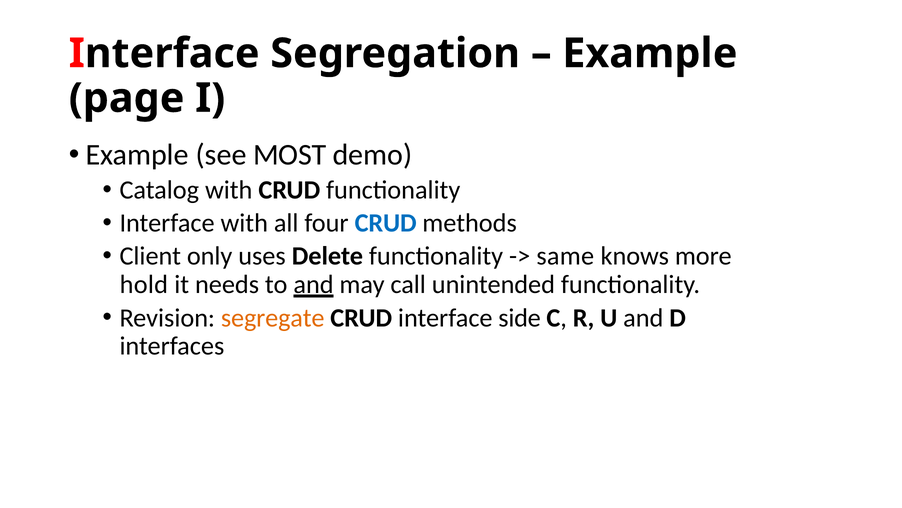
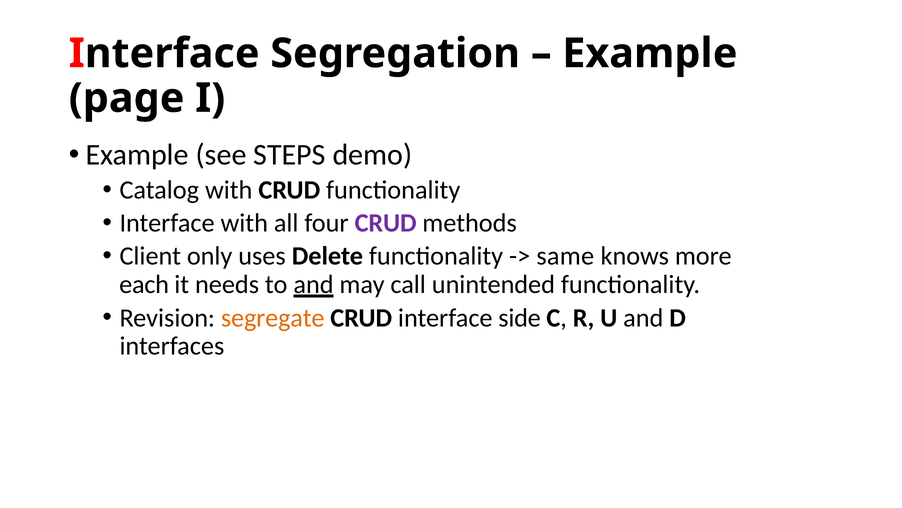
MOST: MOST -> STEPS (289, 155)
CRUD colour: blue -> purple (386, 223)
hold: hold -> each (144, 284)
